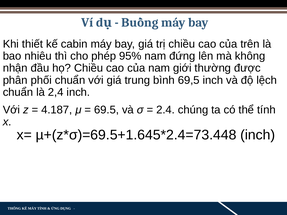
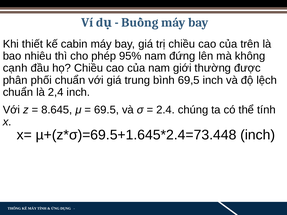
nhận: nhận -> cạnh (15, 68)
4.187: 4.187 -> 8.645 (57, 110)
